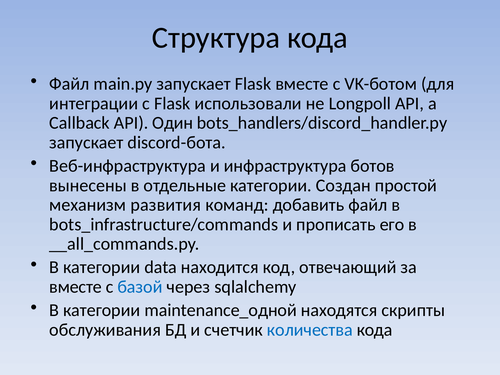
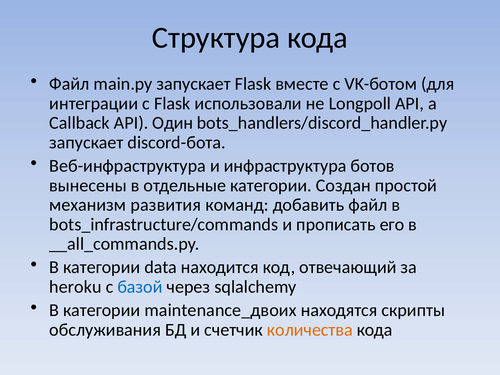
вместе: вместе -> heroku (75, 287)
maintenance_одной: maintenance_одной -> maintenance_двоих (221, 310)
количества colour: blue -> orange (310, 330)
